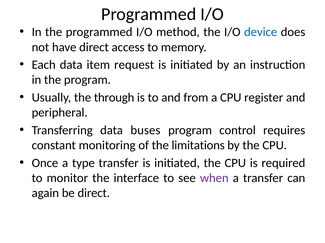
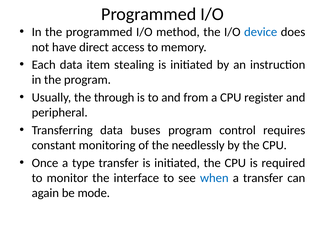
request: request -> stealing (134, 65)
limitations: limitations -> needlessly (198, 146)
when colour: purple -> blue (214, 178)
be direct: direct -> mode (94, 194)
